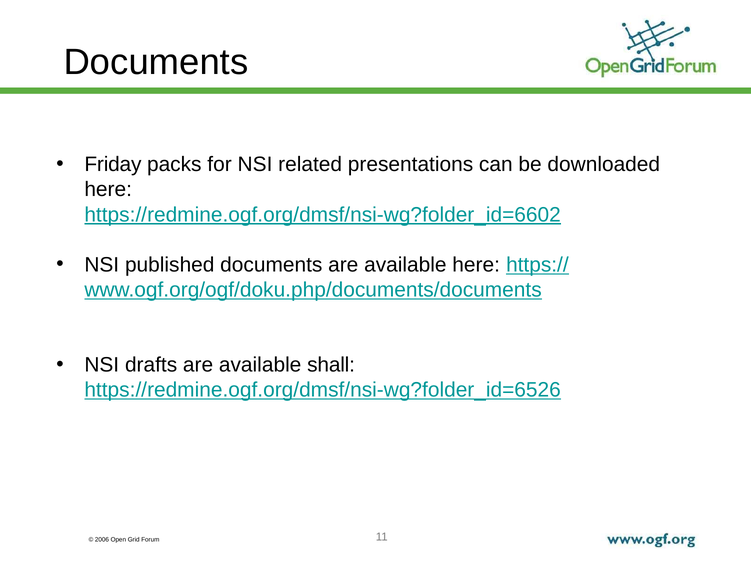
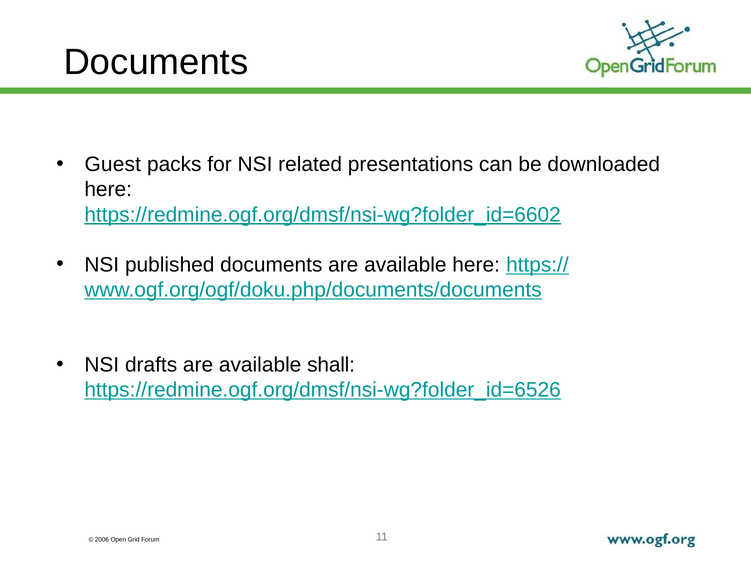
Friday: Friday -> Guest (113, 165)
